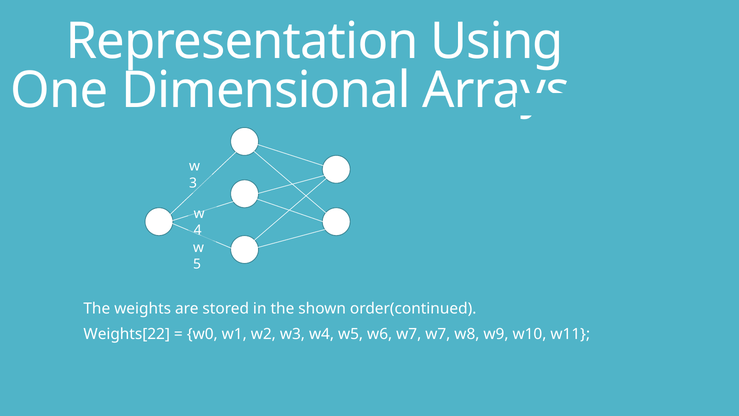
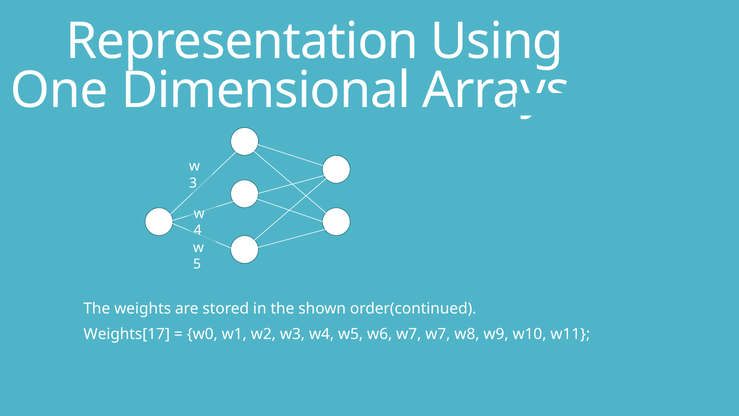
Weights[22: Weights[22 -> Weights[17 (127, 334)
